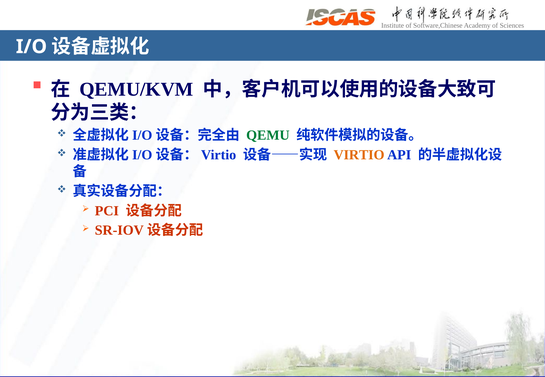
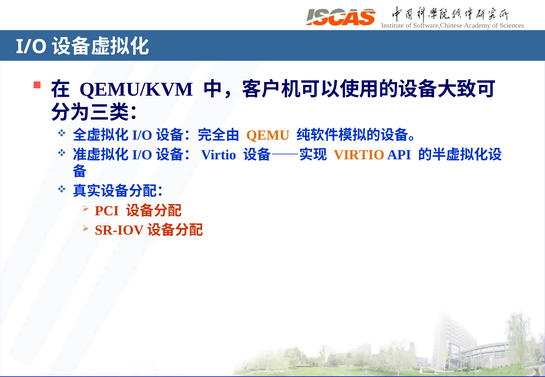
QEMU colour: green -> orange (268, 135)
